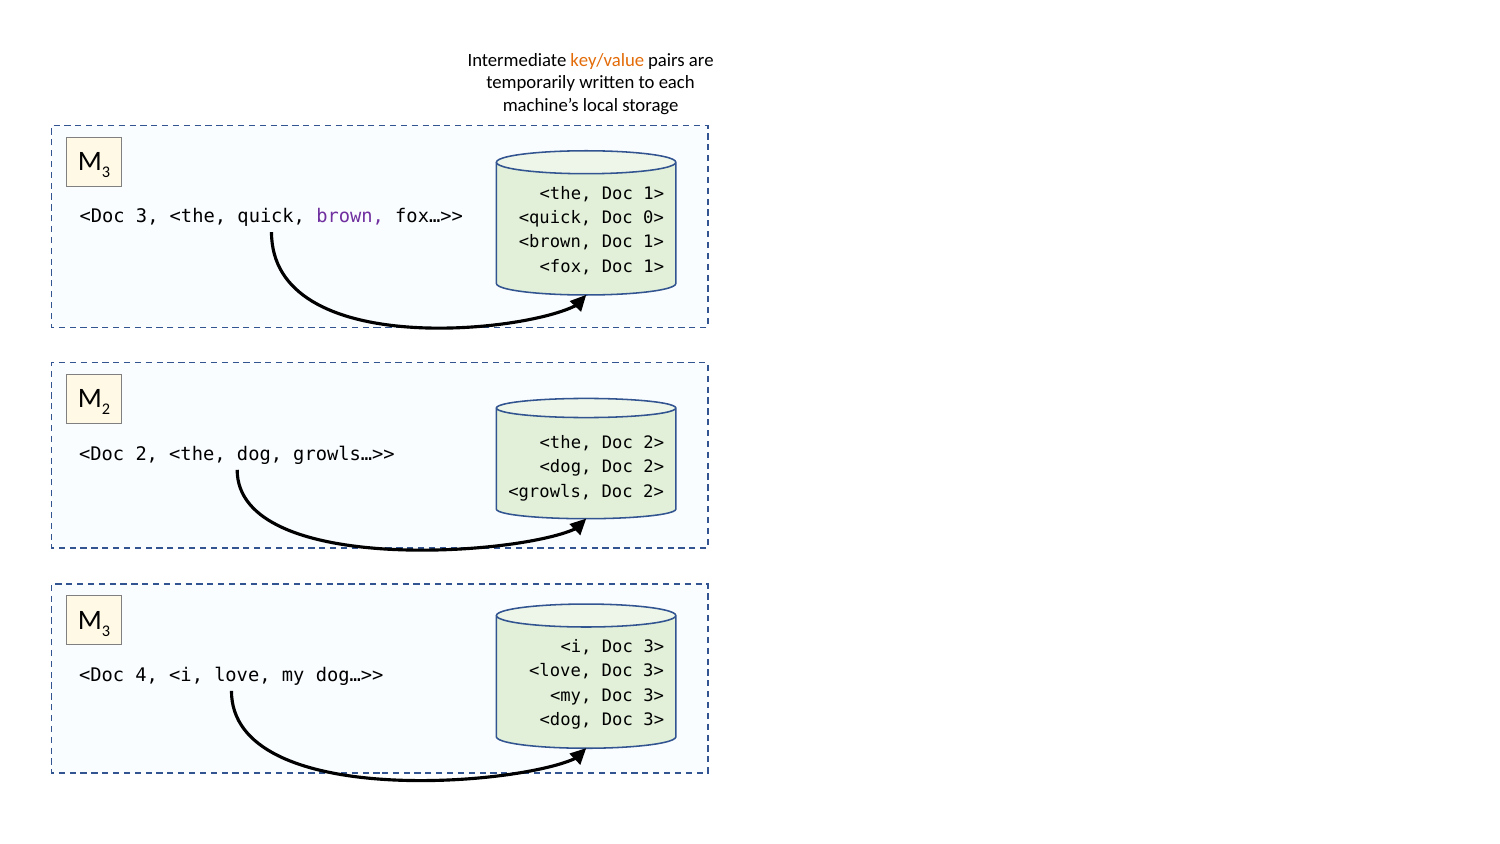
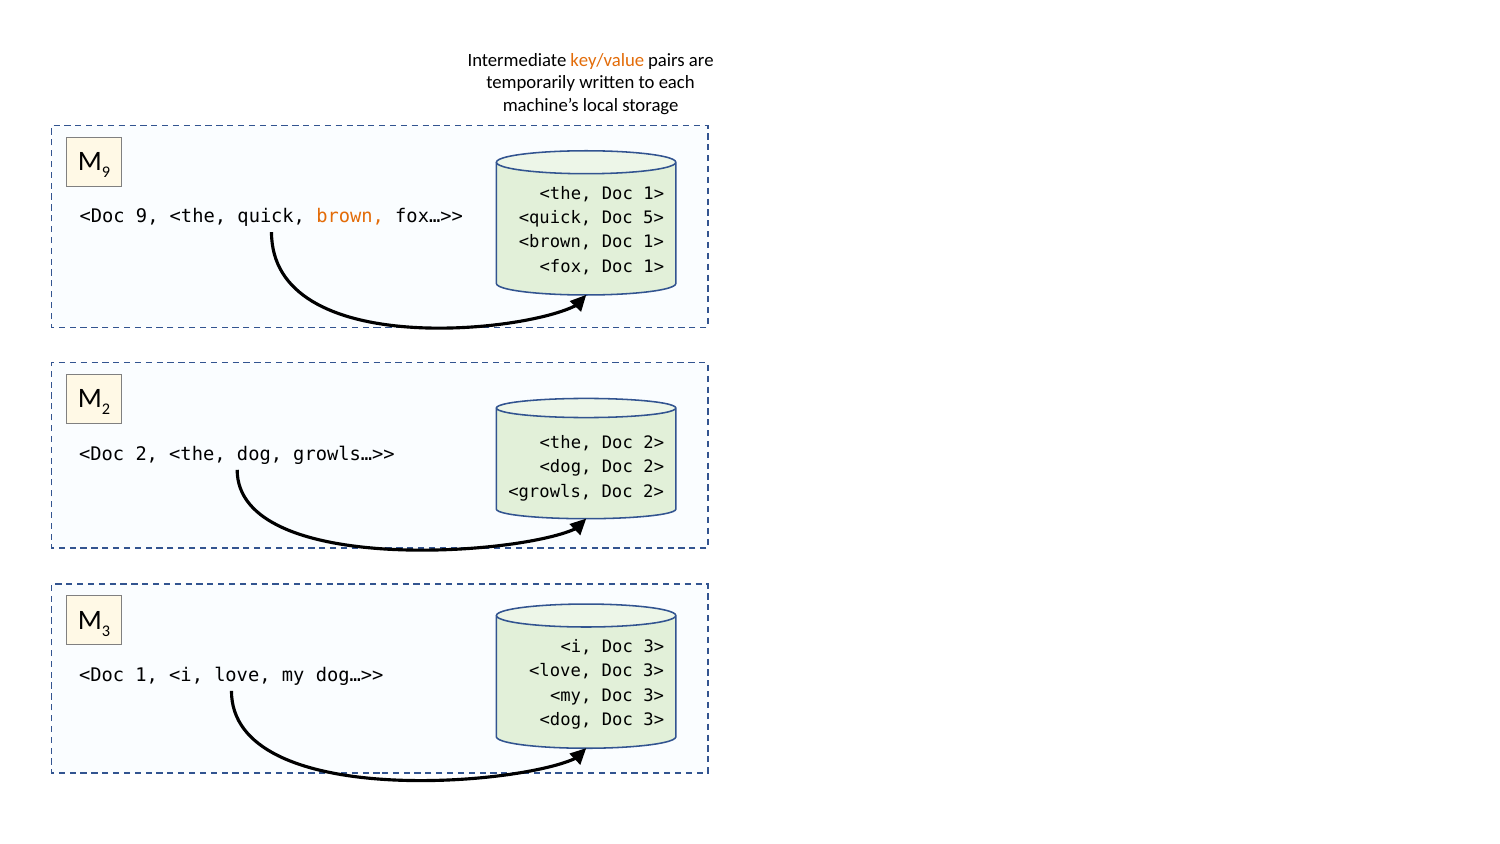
3: 3 -> 9 (106, 172)
<Doc 3: 3 -> 9 (147, 217)
brown colour: purple -> orange (350, 217)
0>: 0> -> 5> (654, 218)
4: 4 -> 1 (147, 675)
